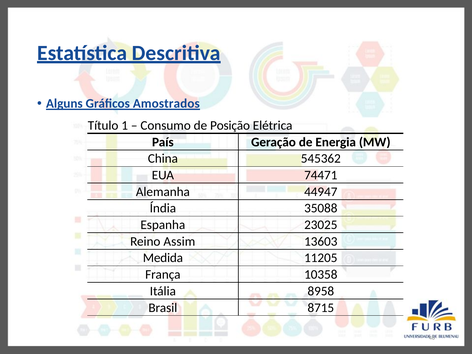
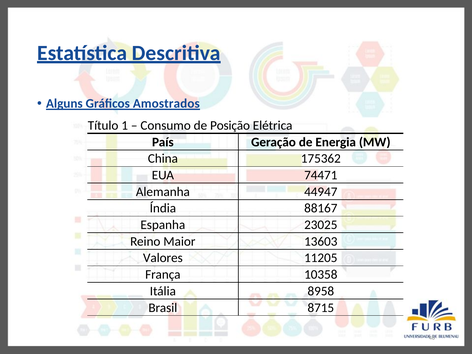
545362: 545362 -> 175362 (321, 159)
35088: 35088 -> 88167 (321, 208)
Assim: Assim -> Maior (179, 241)
Medida: Medida -> Valores (163, 258)
